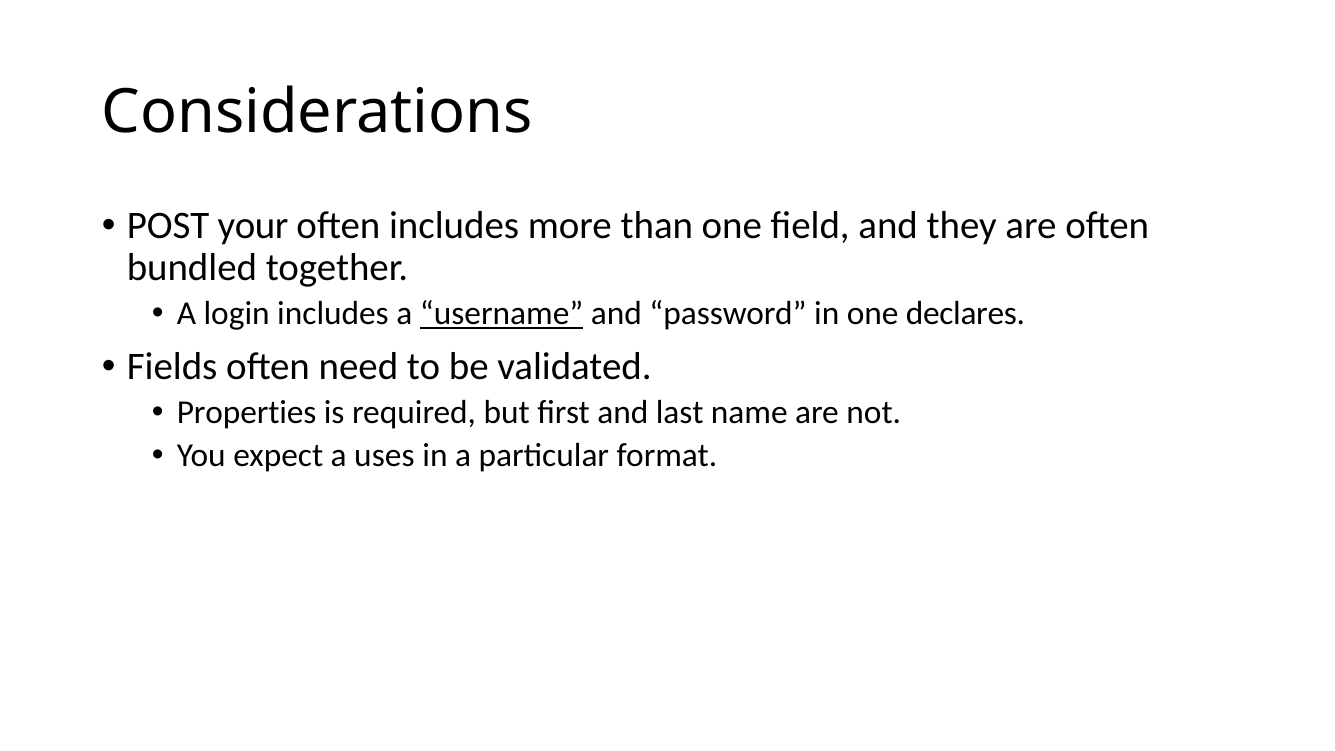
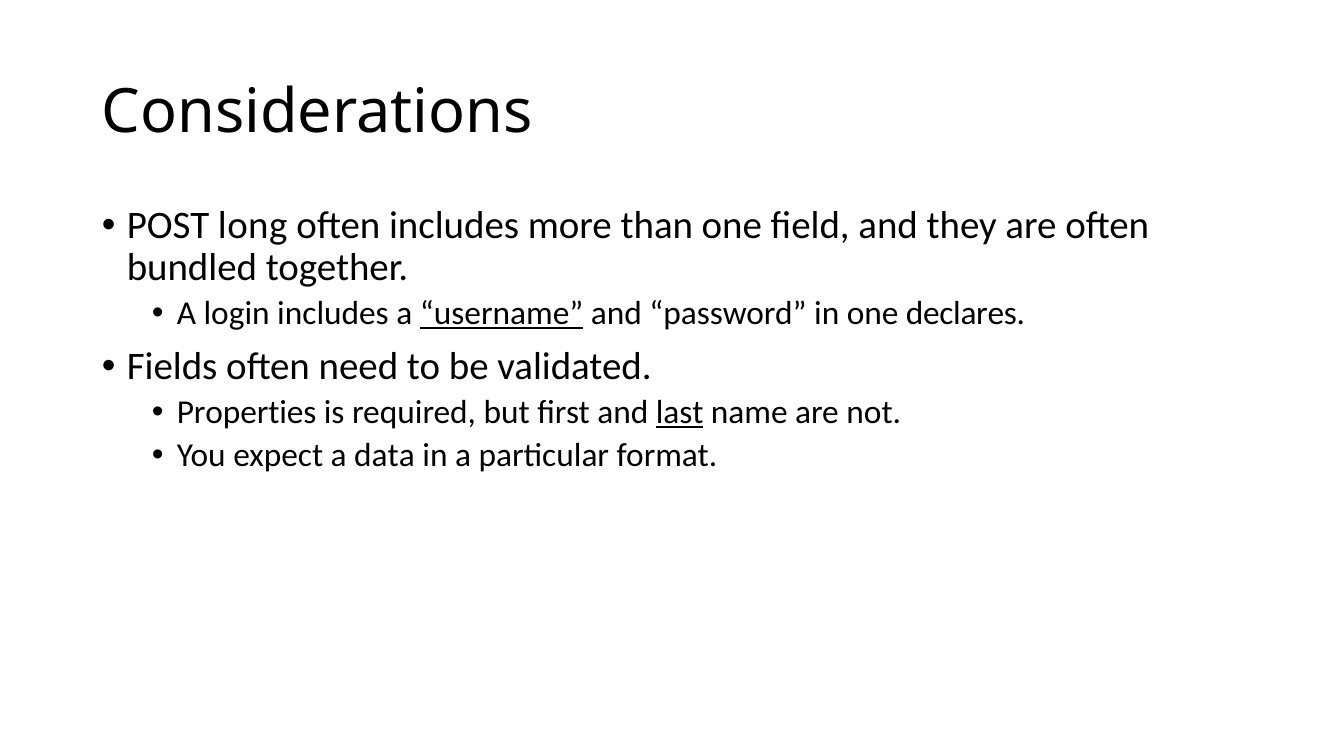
your: your -> long (253, 226)
last underline: none -> present (680, 413)
uses: uses -> data (384, 456)
